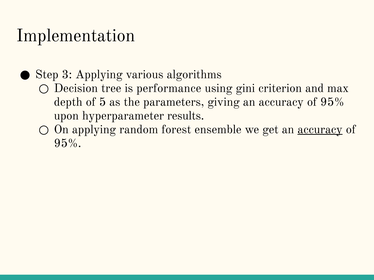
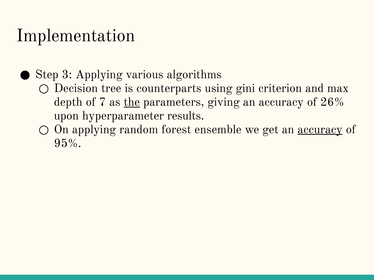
performance: performance -> counterparts (169, 88)
5: 5 -> 7 (102, 102)
the underline: none -> present (132, 102)
95%: 95% -> 26% (332, 102)
